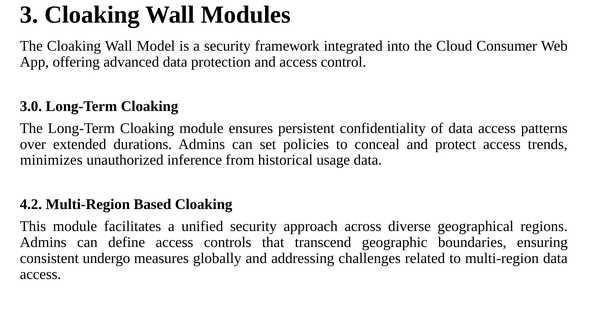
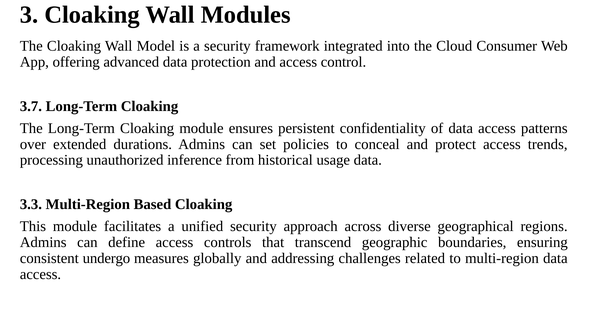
3.0: 3.0 -> 3.7 (31, 106)
minimizes: minimizes -> processing (51, 160)
4.2: 4.2 -> 3.3 (31, 204)
